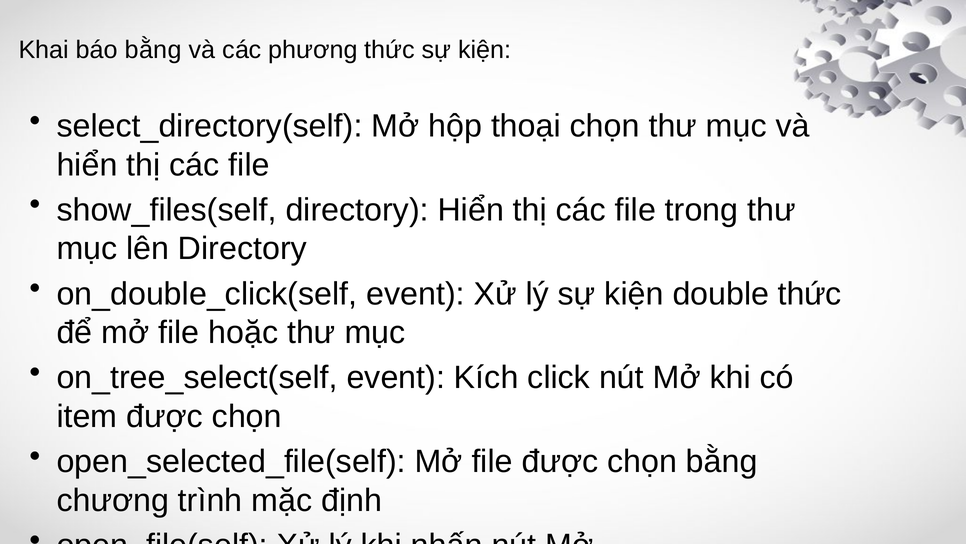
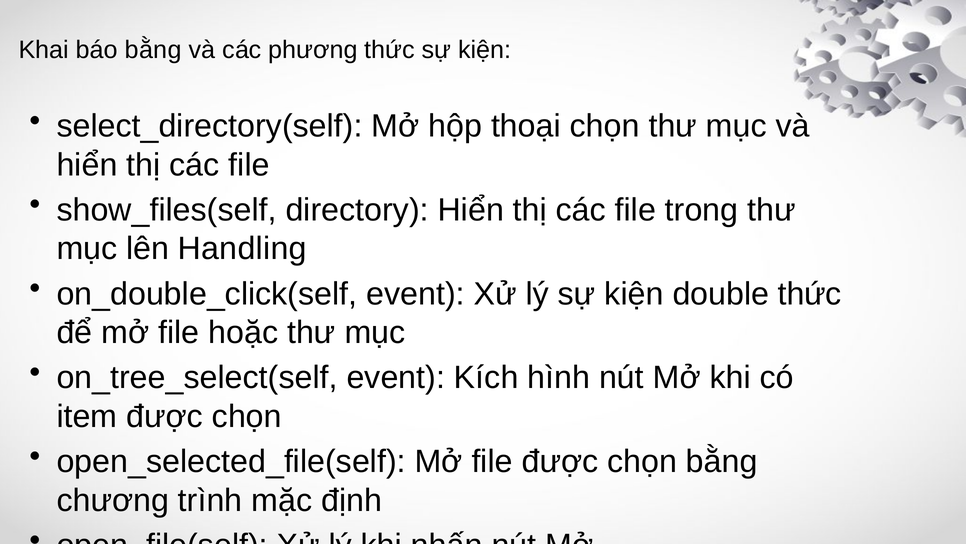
lên Directory: Directory -> Handling (242, 248)
click: click -> hình (559, 377)
